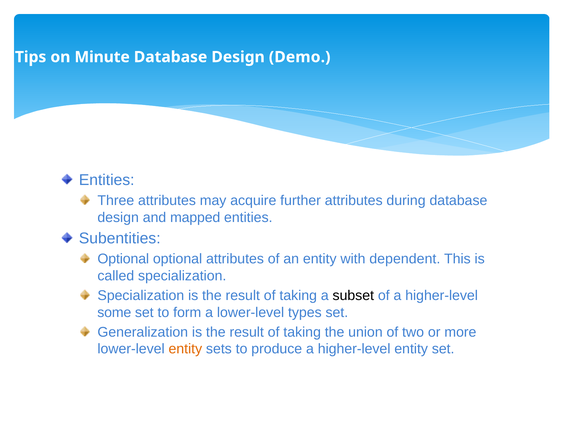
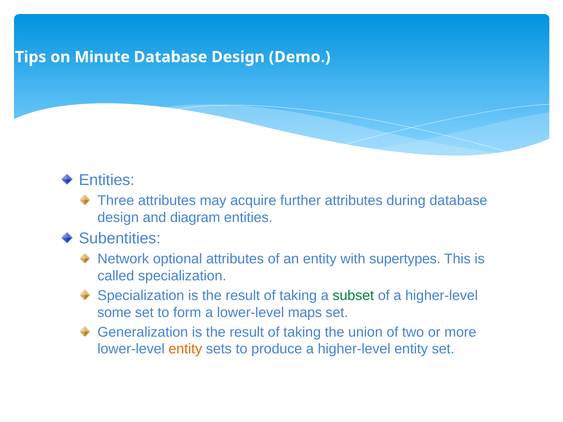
mapped: mapped -> diagram (195, 218)
Optional: Optional -> Network (123, 259)
dependent: dependent -> supertypes (405, 259)
subset colour: black -> green (353, 296)
types: types -> maps (305, 313)
